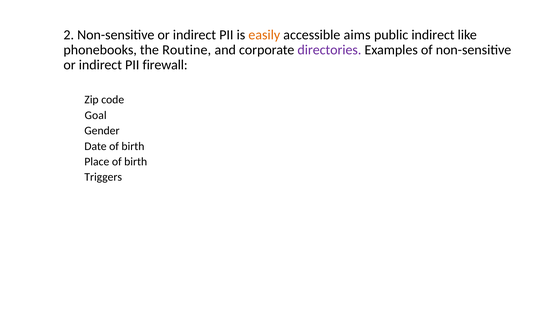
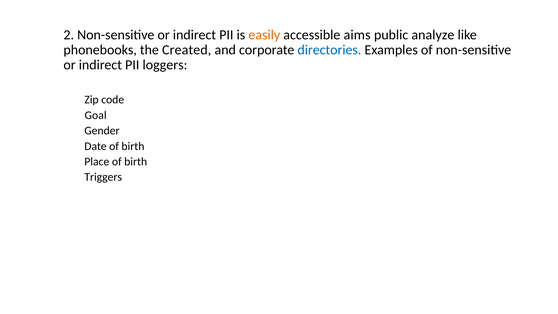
public indirect: indirect -> analyze (433, 35)
Routine: Routine -> Created (187, 50)
directories colour: purple -> blue (329, 50)
firewall: firewall -> loggers (165, 65)
